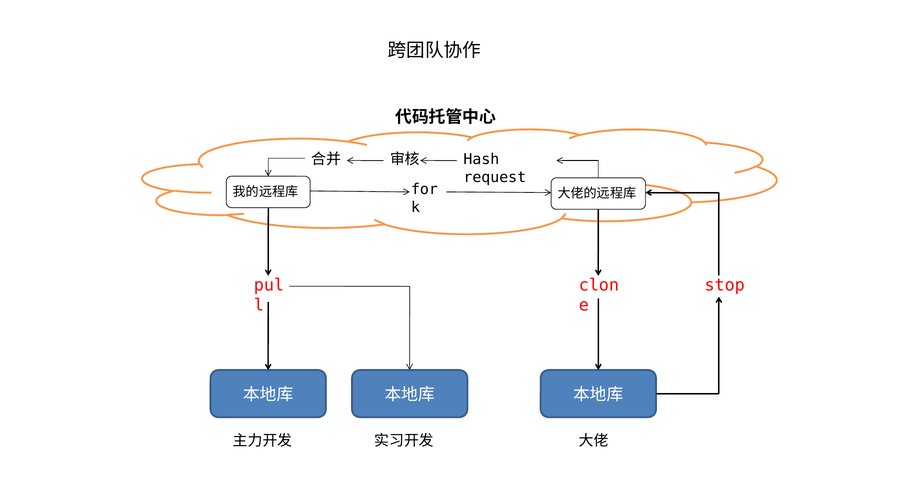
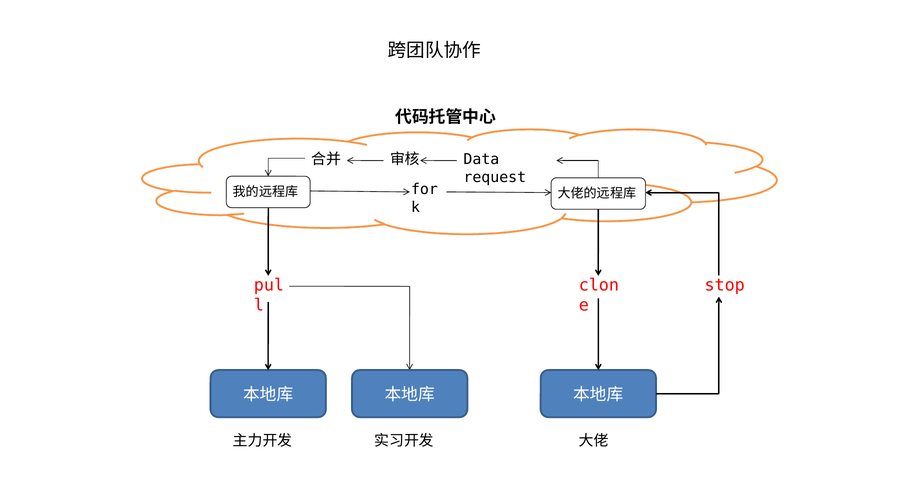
Hash: Hash -> Data (481, 159)
